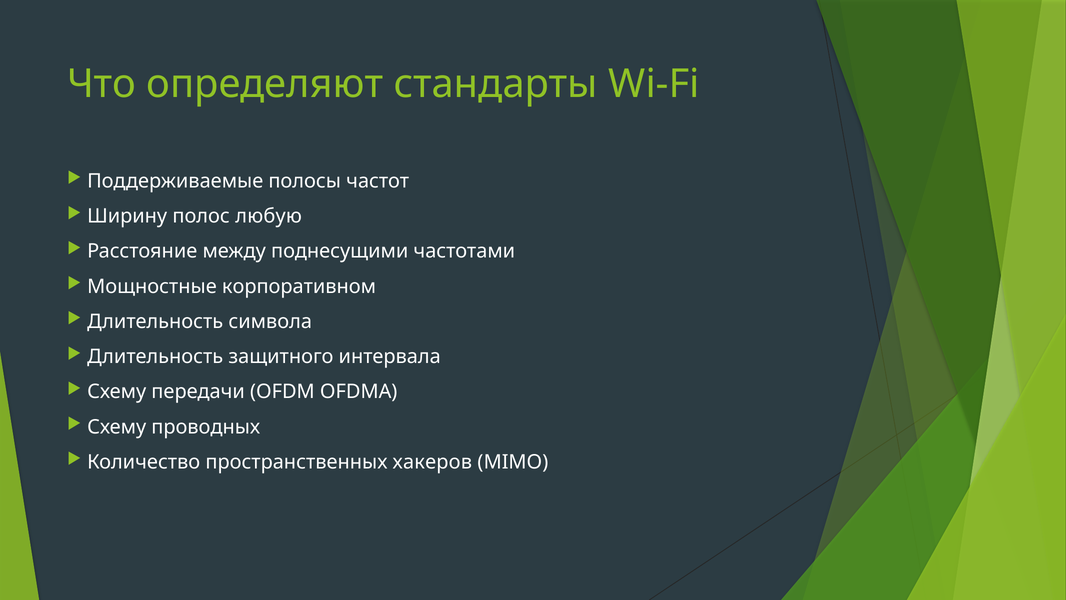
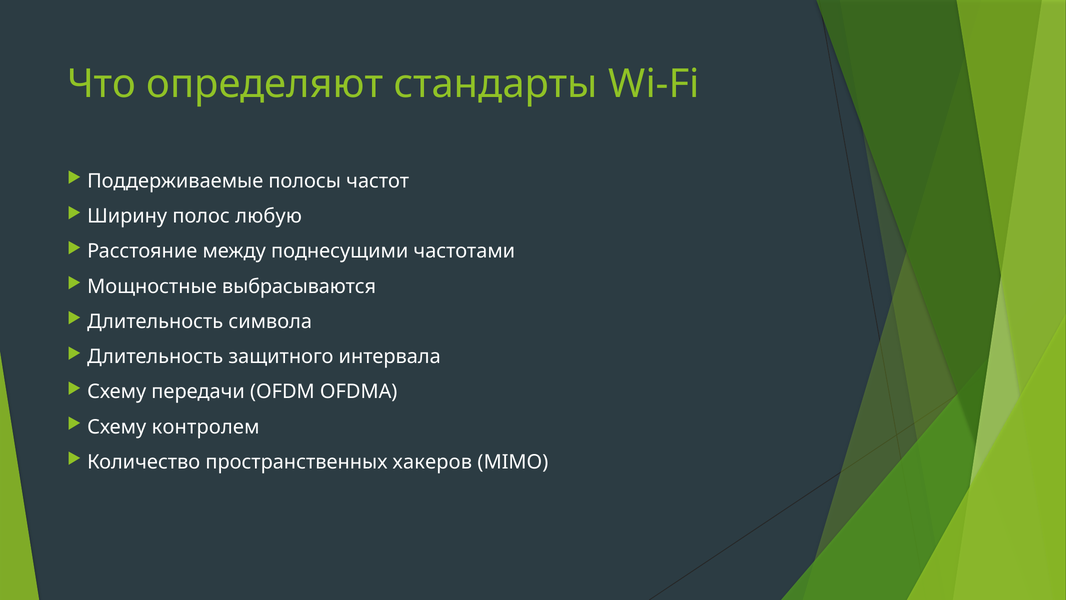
корпоративном: корпоративном -> выбрасываются (299, 286)
проводных: проводных -> контролем (206, 427)
